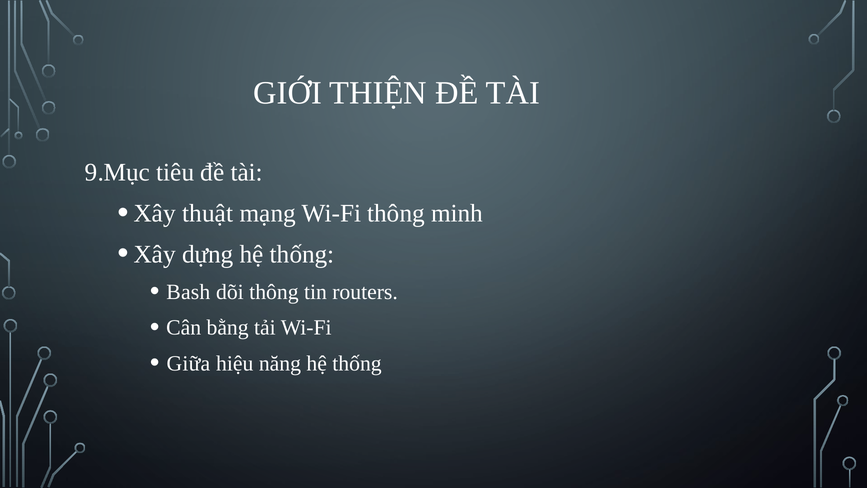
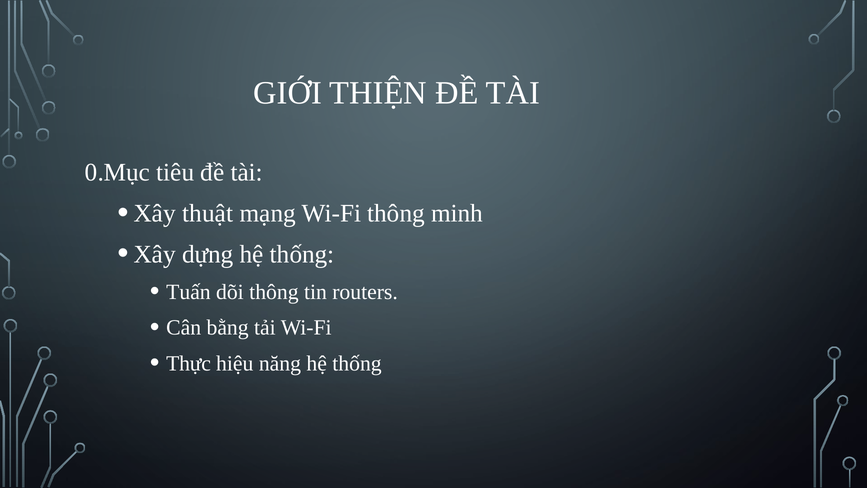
9.Mục: 9.Mục -> 0.Mục (118, 172)
Bash: Bash -> Tuấn (188, 292)
Giữa: Giữa -> Thực (189, 363)
